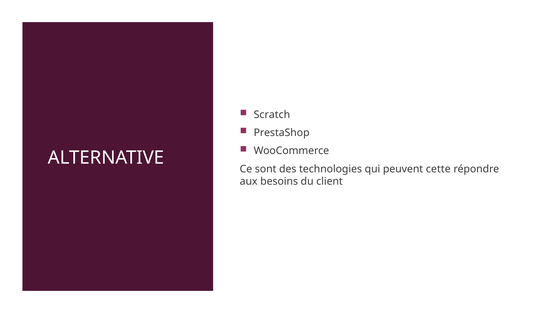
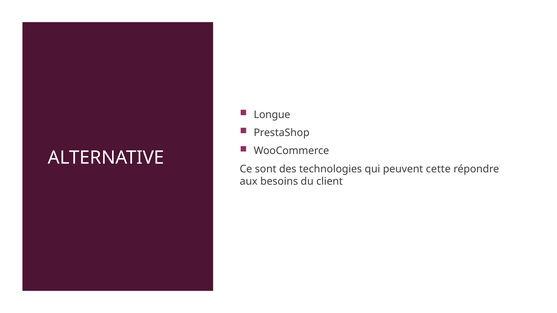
Scratch: Scratch -> Longue (272, 115)
